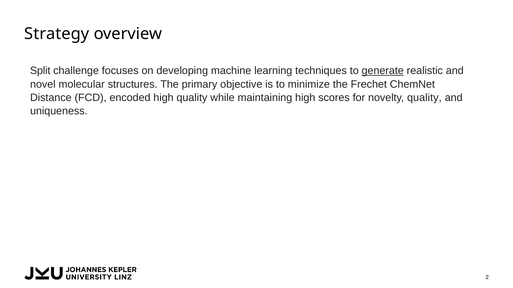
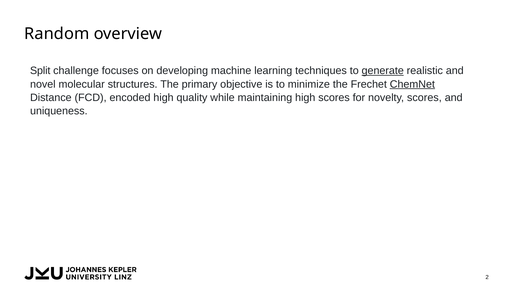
Strategy: Strategy -> Random (57, 34)
ChemNet underline: none -> present (412, 84)
novelty quality: quality -> scores (424, 98)
